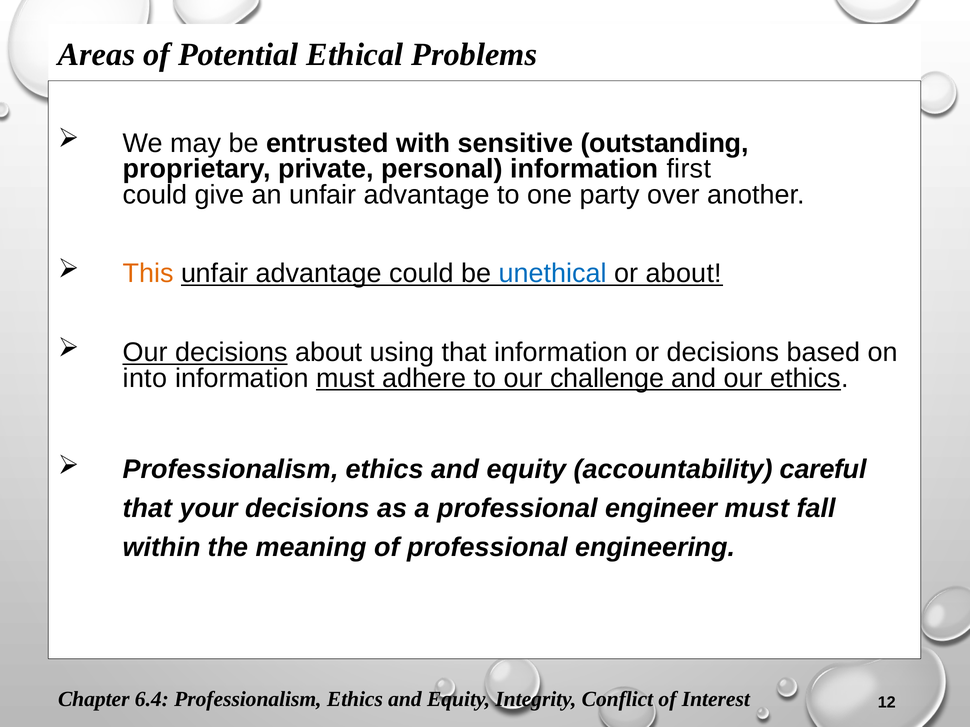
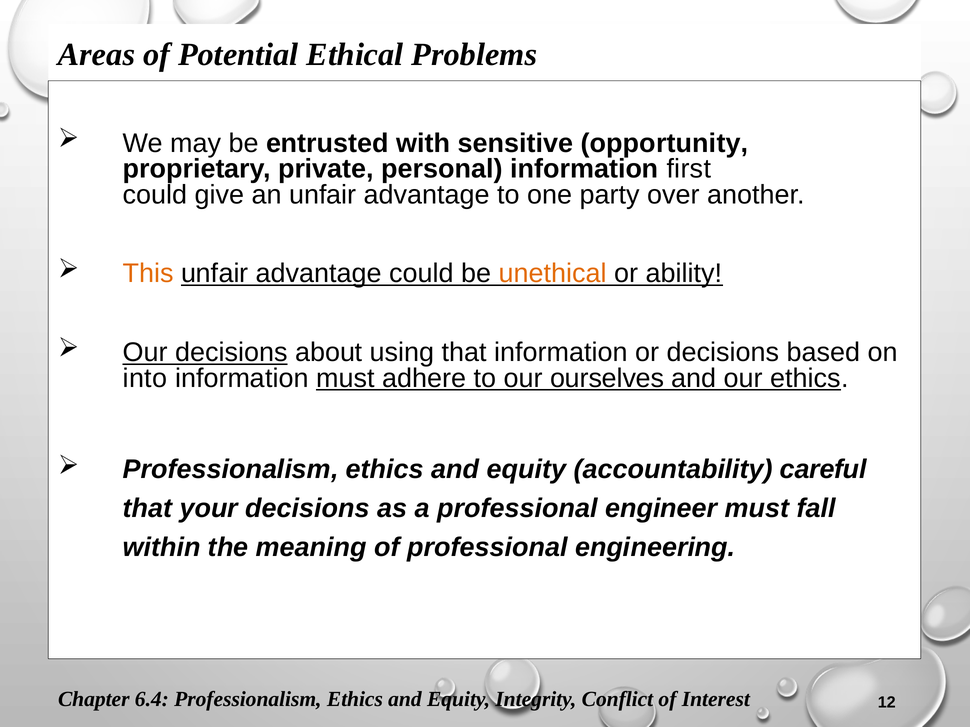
outstanding: outstanding -> opportunity (664, 143)
unethical colour: blue -> orange (553, 274)
or about: about -> ability (684, 274)
challenge: challenge -> ourselves (607, 378)
